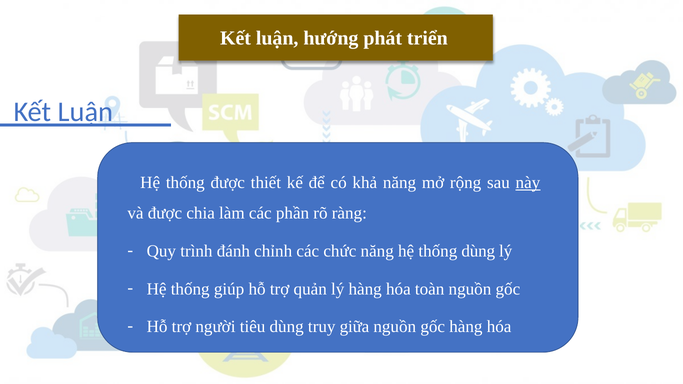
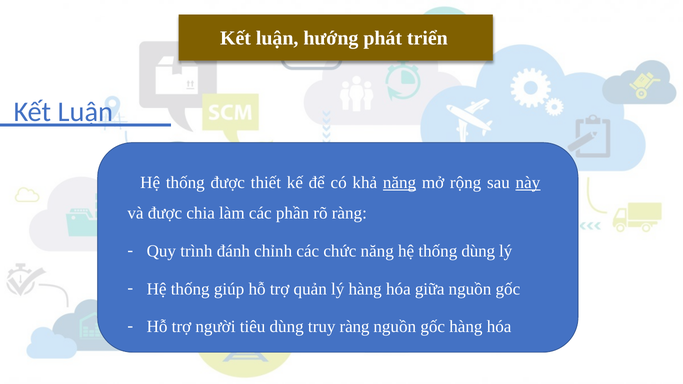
năng underline: none -> present (400, 183)
toàn: toàn -> giữa (430, 289)
truy giữa: giữa -> ràng (355, 327)
